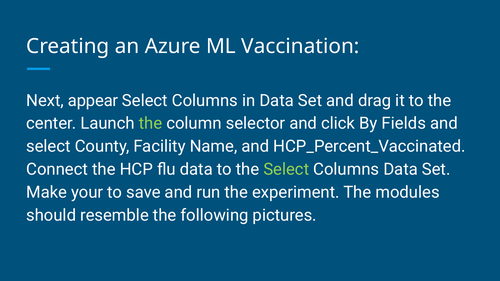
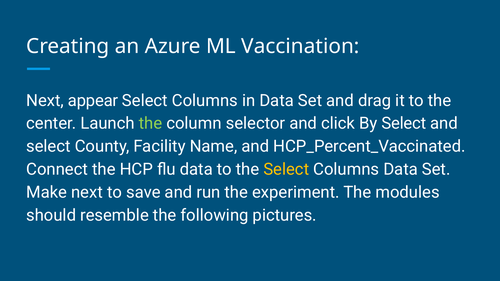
By Fields: Fields -> Select (404, 124)
Select colour: light green -> yellow (286, 170)
Make your: your -> next (87, 193)
